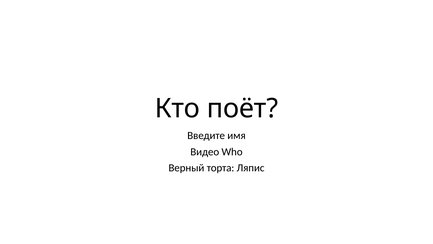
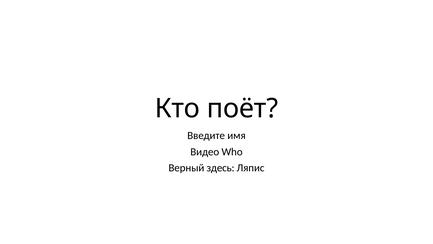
торта: торта -> здесь (221, 168)
